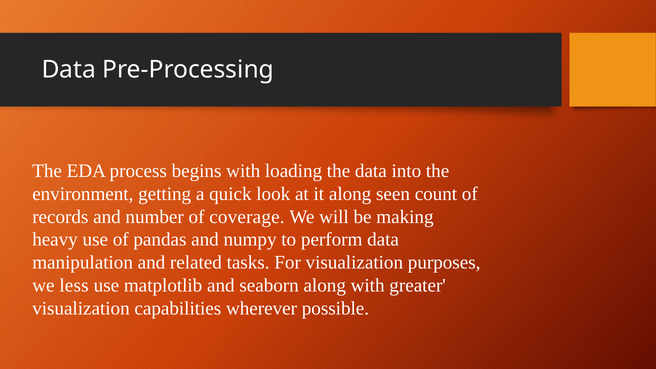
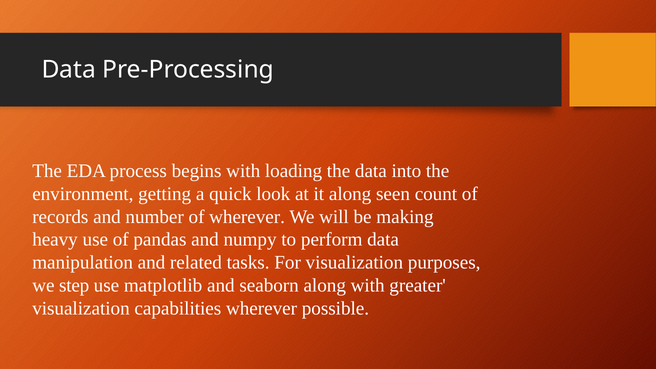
of coverage: coverage -> wherever (247, 217)
less: less -> step (74, 286)
